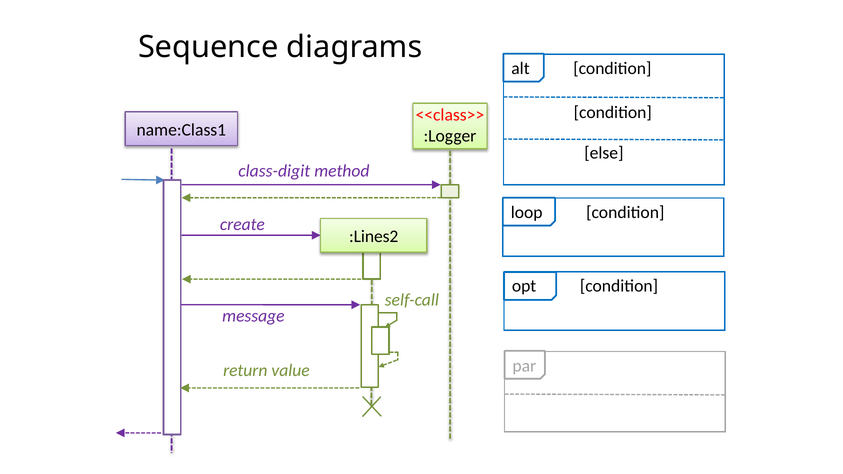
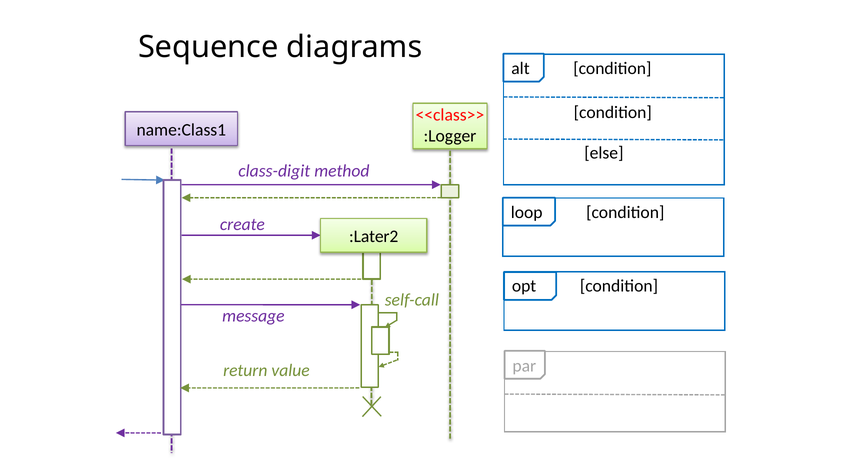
:Lines2: :Lines2 -> :Later2 (374, 237)
